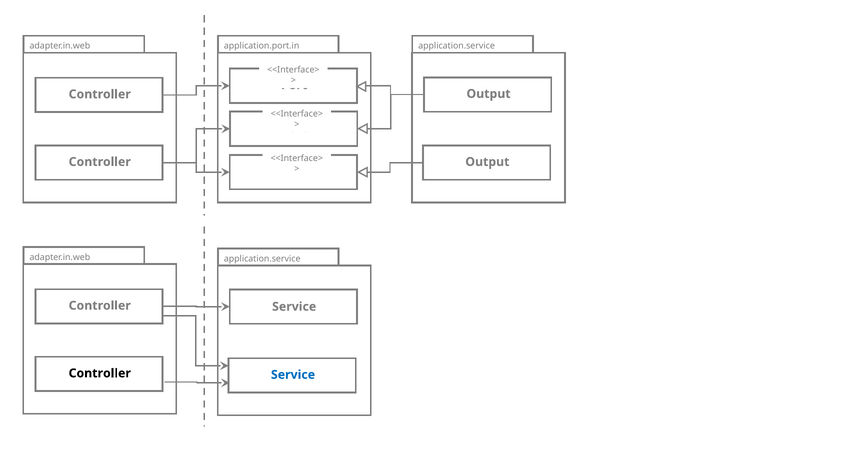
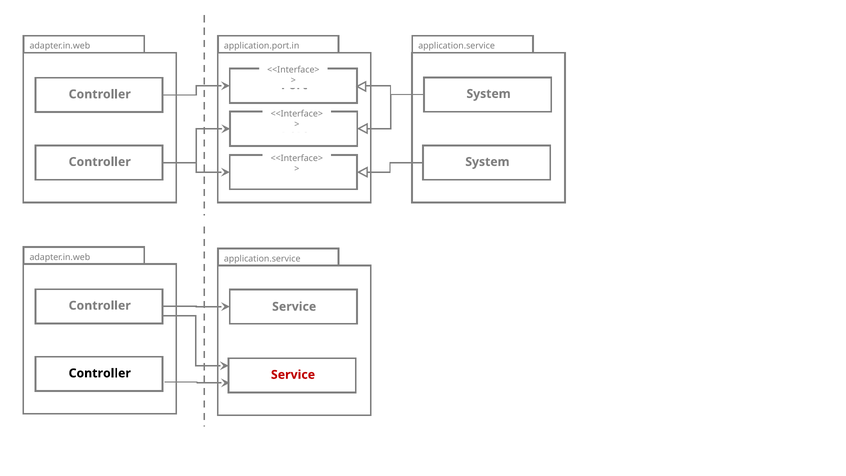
Output: Output -> System (489, 94)
Output: Output -> System (487, 162)
Service colour: blue -> red (293, 375)
